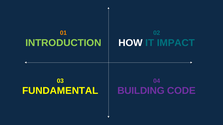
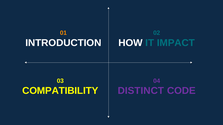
INTRODUCTION colour: light green -> white (63, 43)
FUNDAMENTAL: FUNDAMENTAL -> COMPATIBILITY (60, 91)
BUILDING: BUILDING -> DISTINCT (141, 91)
